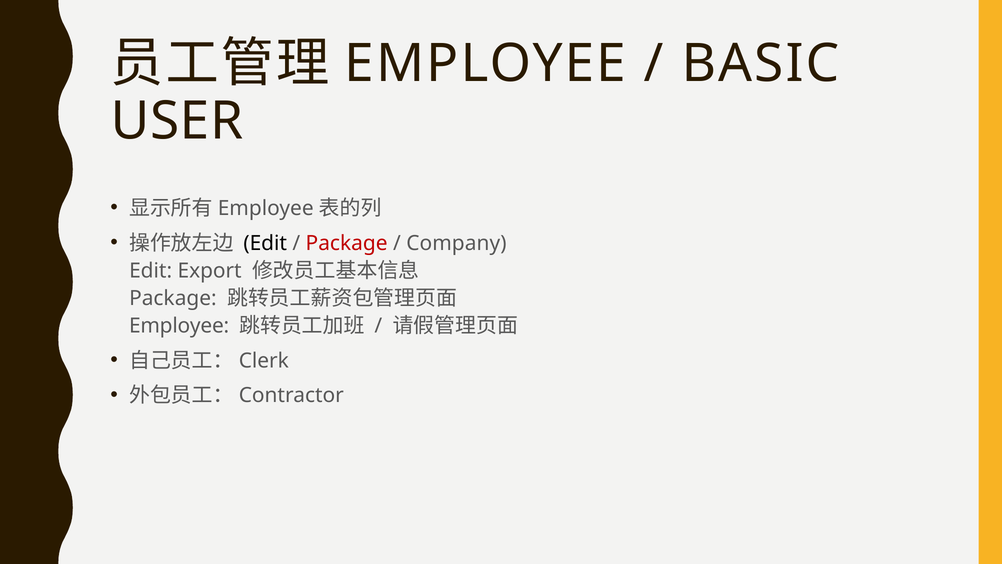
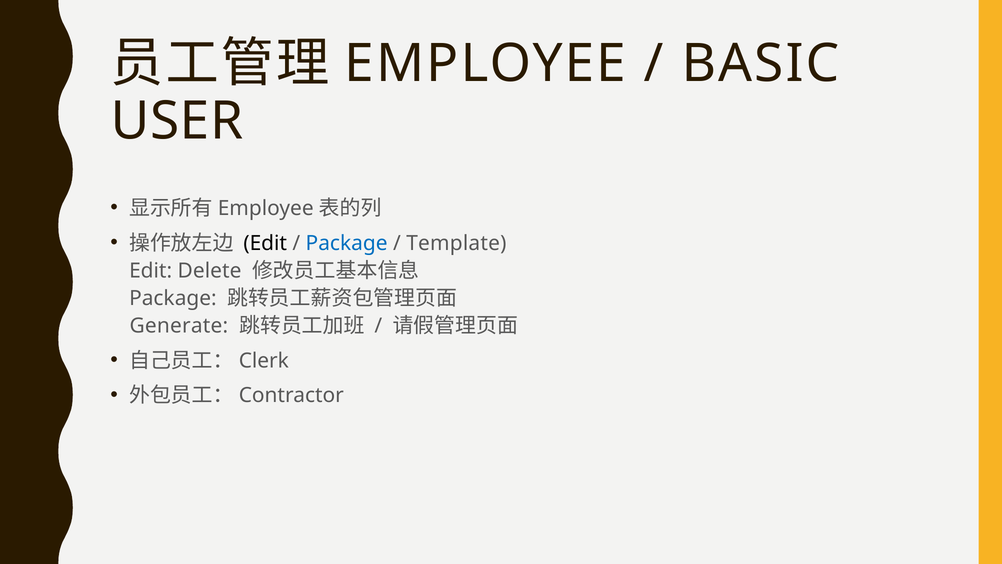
Package colour: red -> blue (347, 243)
Company: Company -> Template (456, 243)
Export: Export -> Delete (210, 271)
Employee: Employee -> Generate (179, 326)
